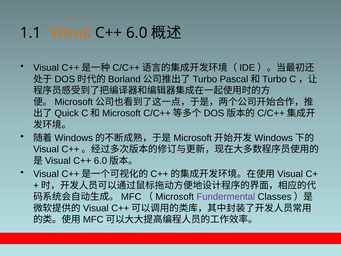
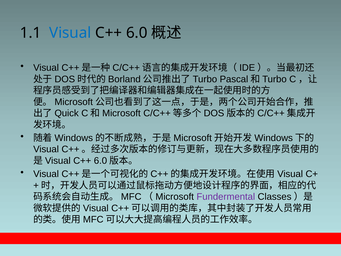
Visual colour: orange -> blue (70, 33)
